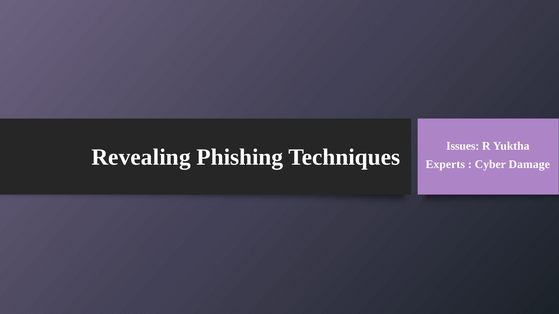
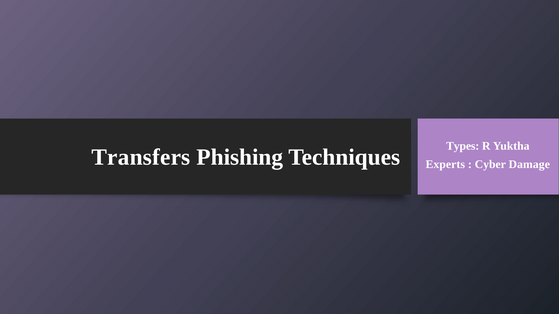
Issues: Issues -> Types (463, 146)
Revealing: Revealing -> Transfers (141, 157)
